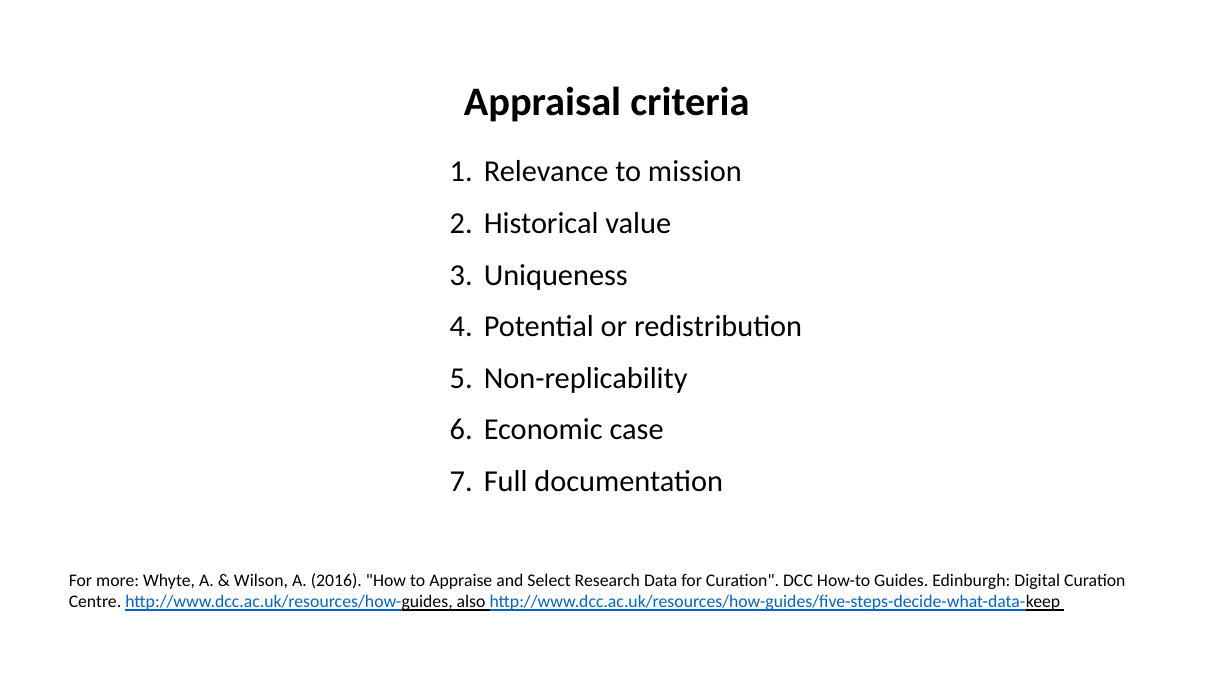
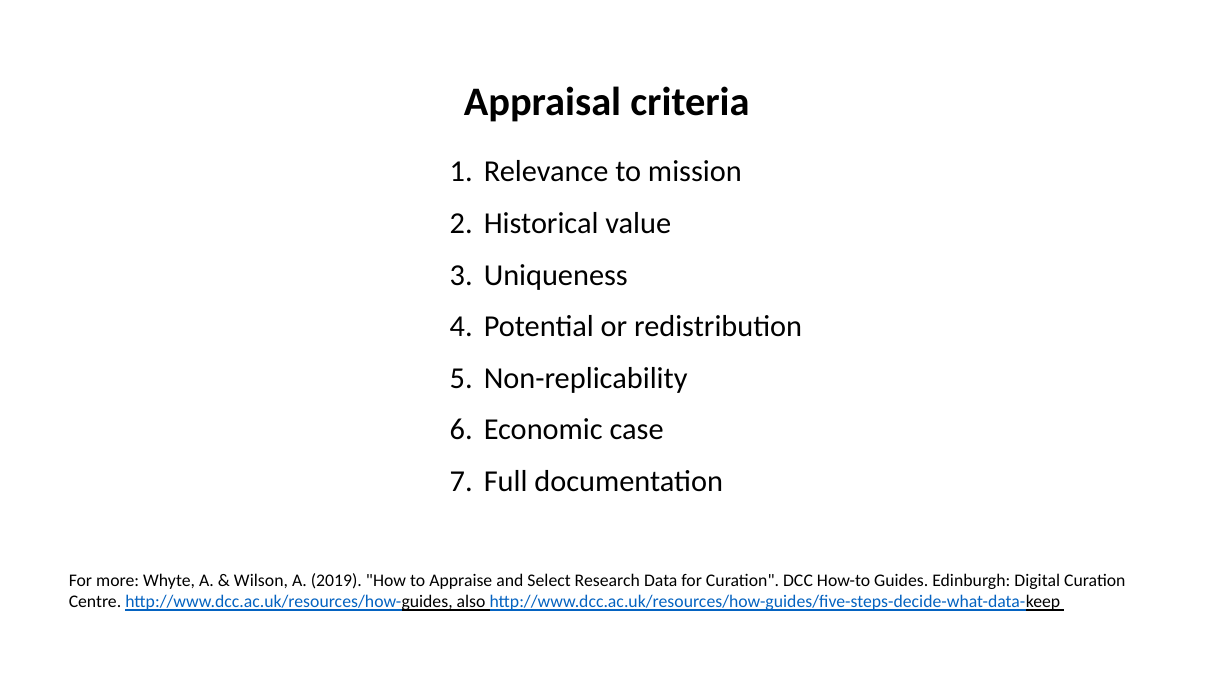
2016: 2016 -> 2019 (336, 581)
